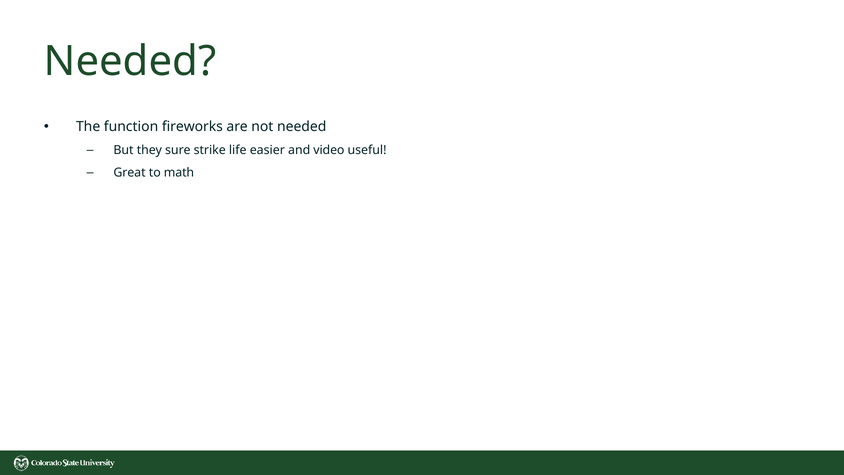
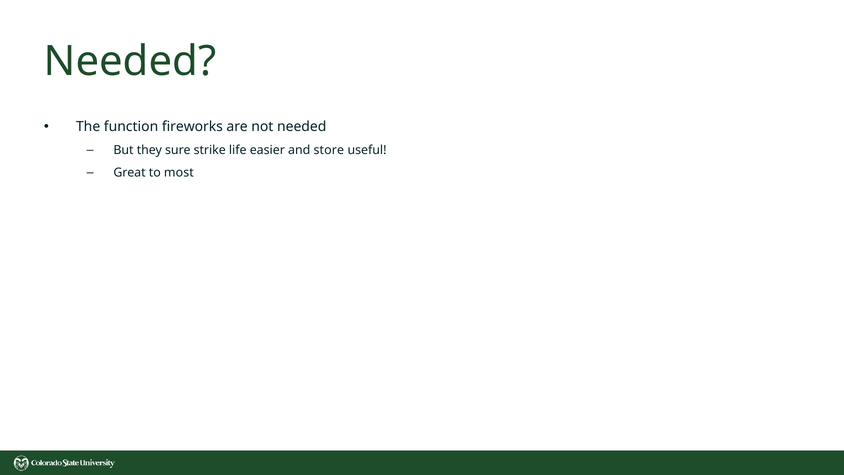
video: video -> store (329, 150)
math: math -> most (179, 173)
